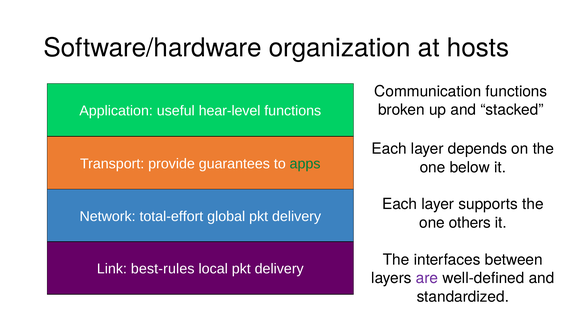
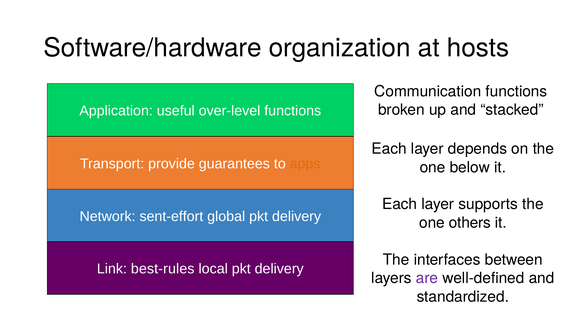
hear-level: hear-level -> over-level (230, 111)
apps colour: green -> orange (305, 164)
total-effort: total-effort -> sent-effort (171, 216)
